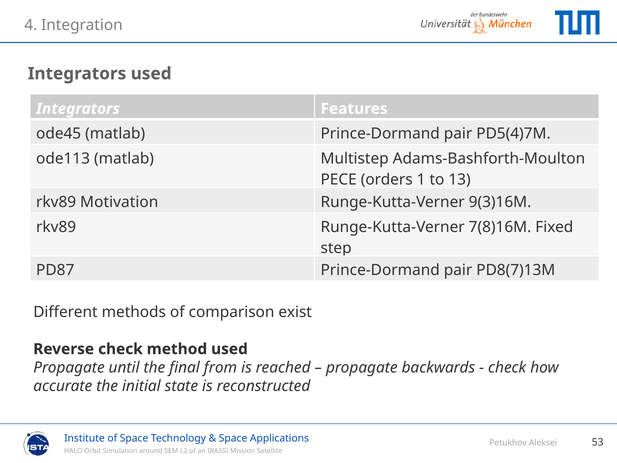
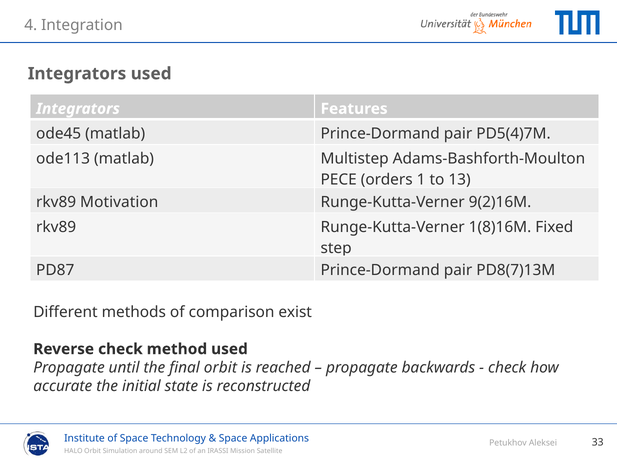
9(3)16M: 9(3)16M -> 9(2)16M (500, 202)
7(8)16M: 7(8)16M -> 1(8)16M (500, 227)
final from: from -> orbit (220, 367)
53: 53 -> 33 (598, 442)
